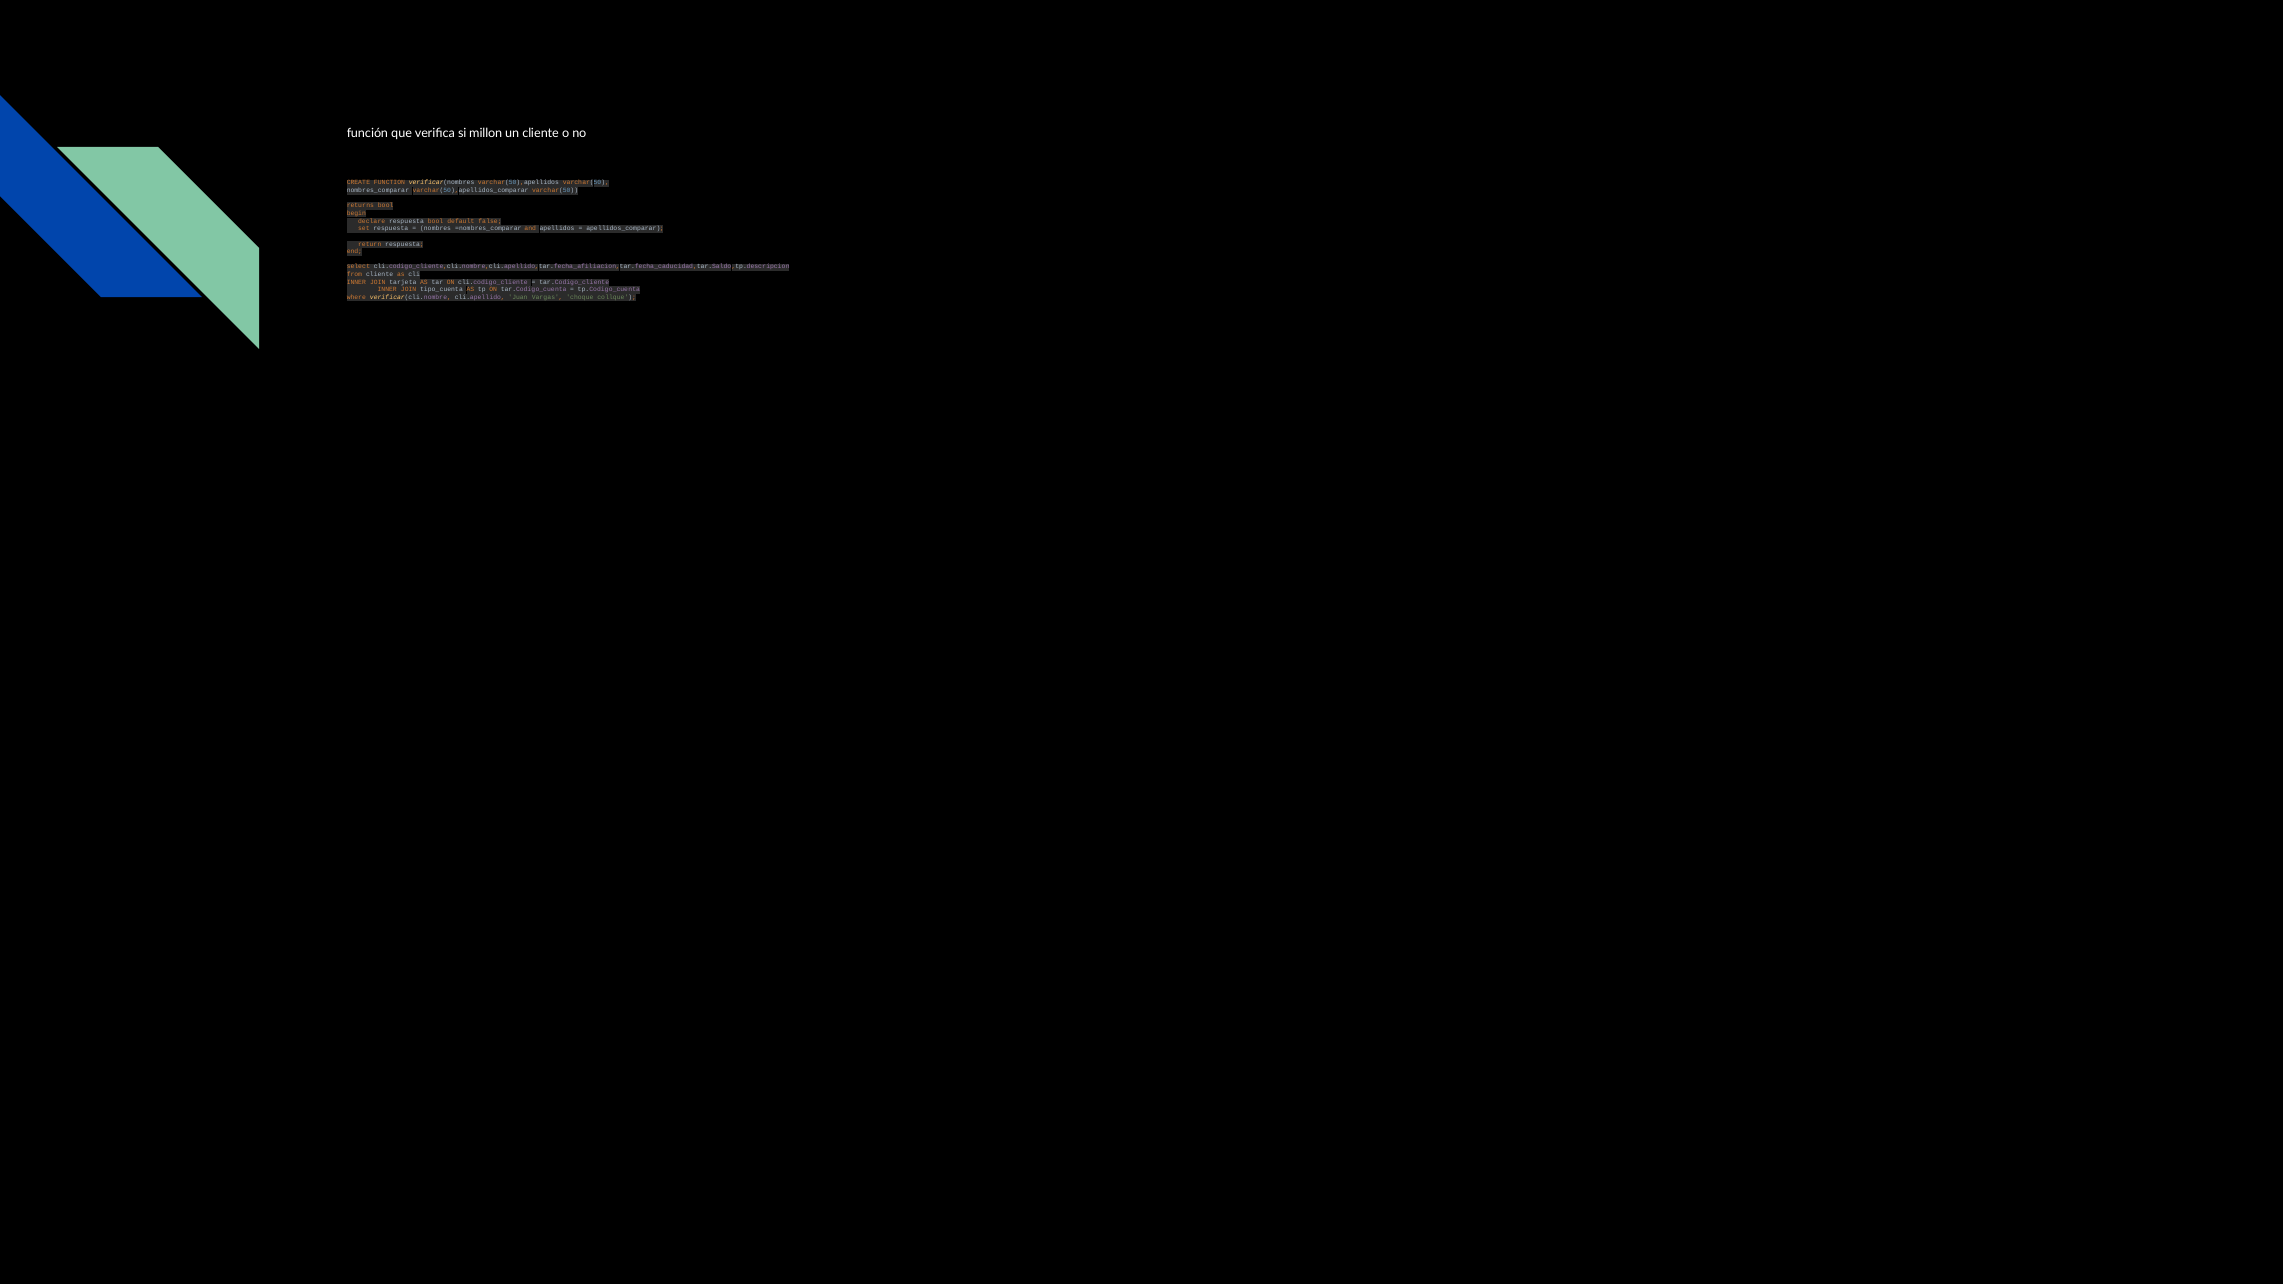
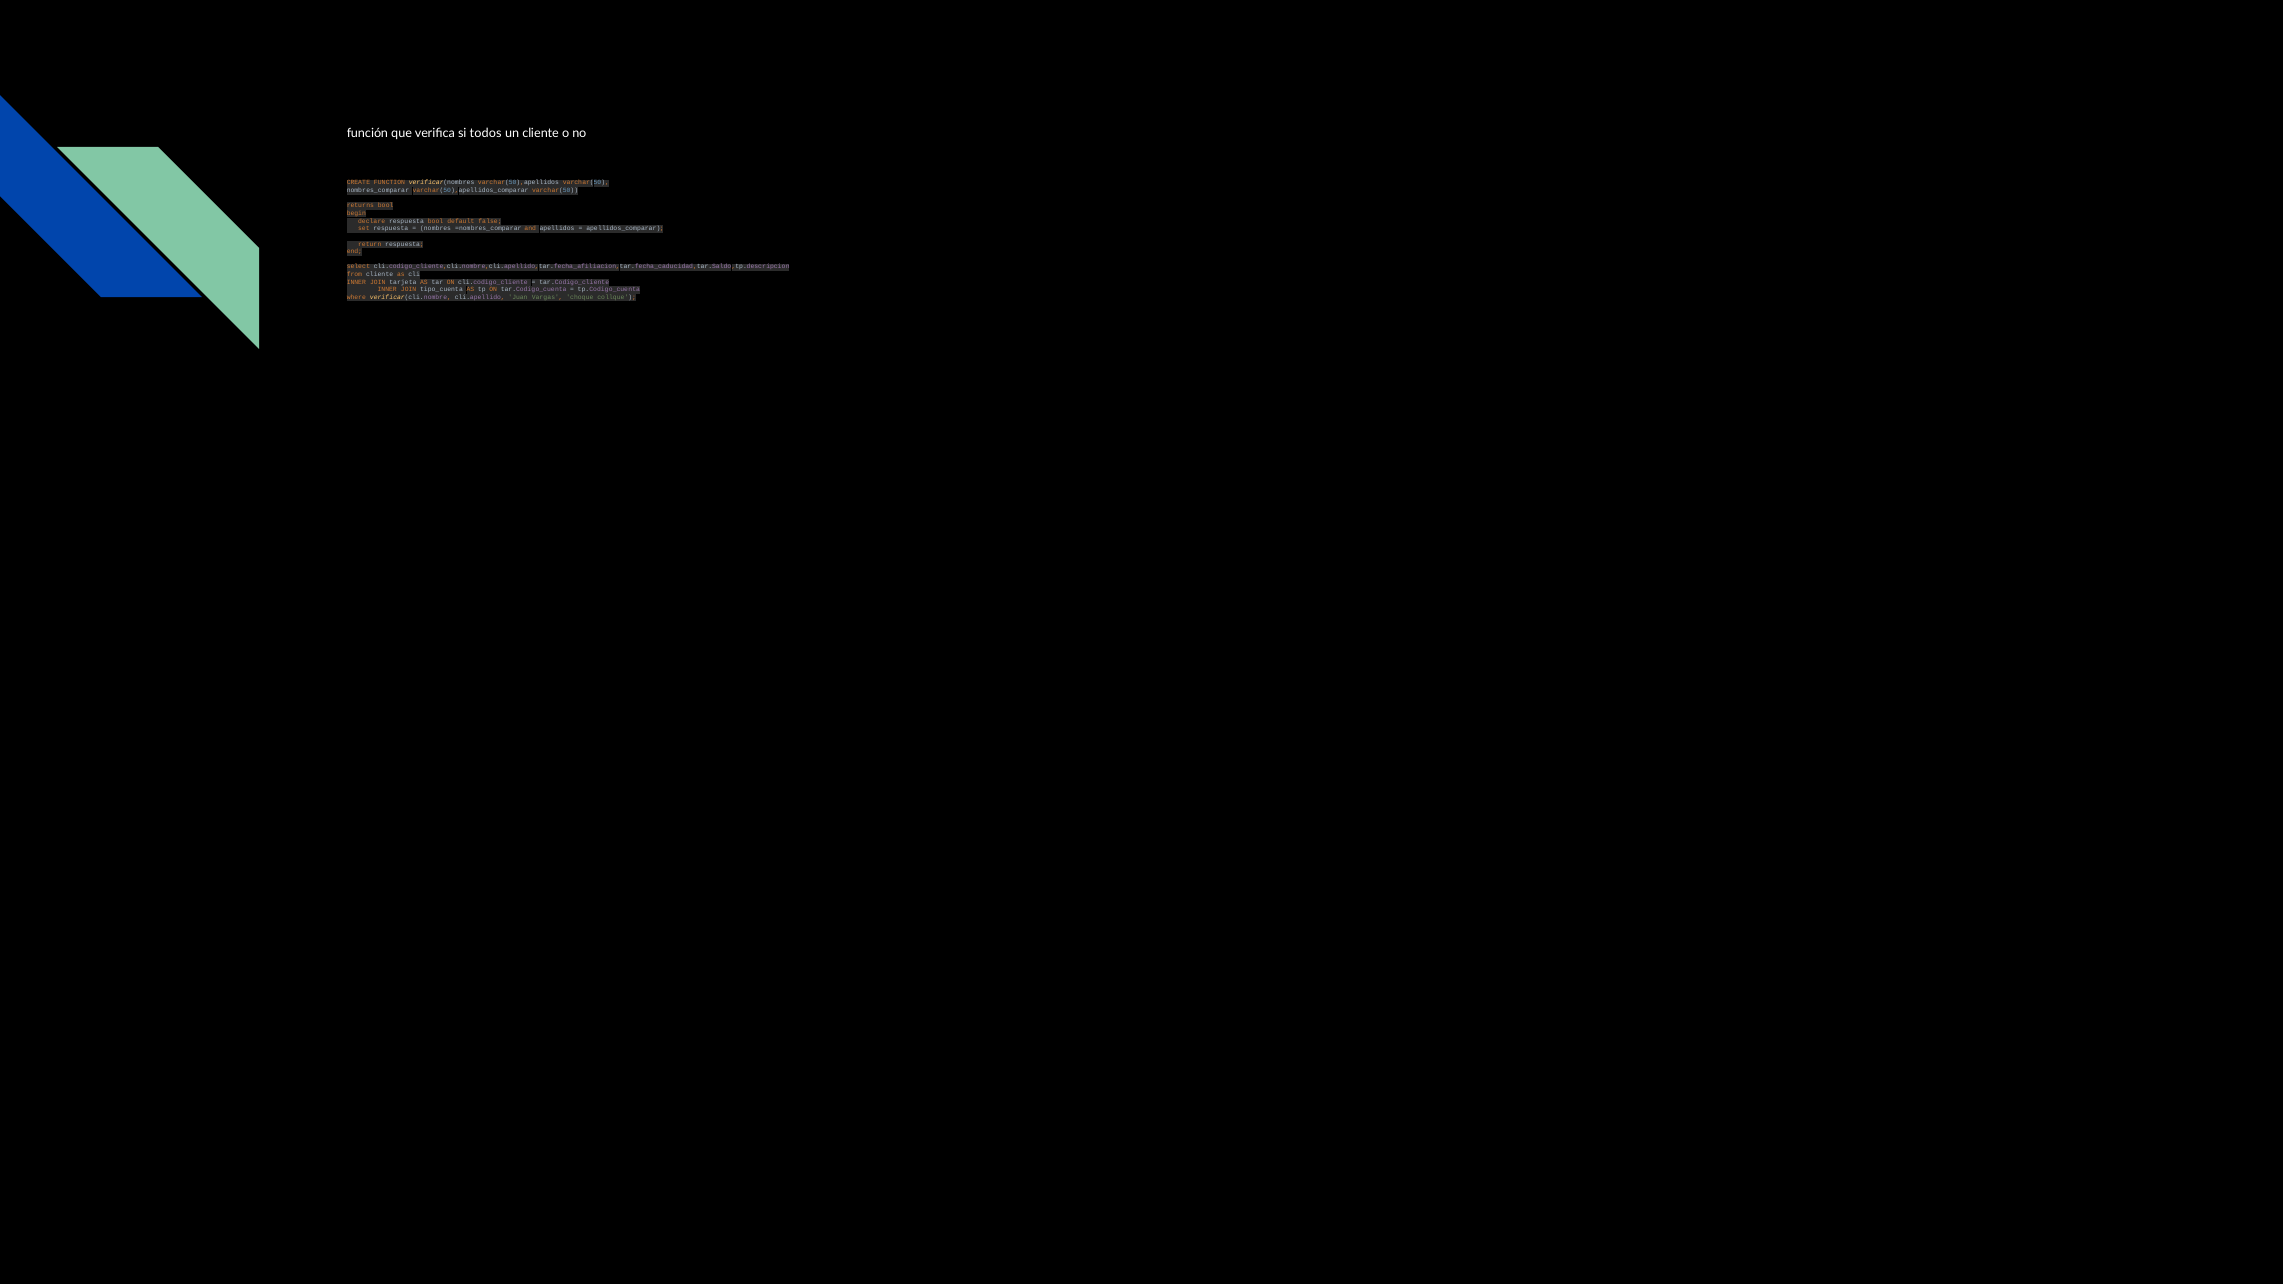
millon: millon -> todos (486, 134)
